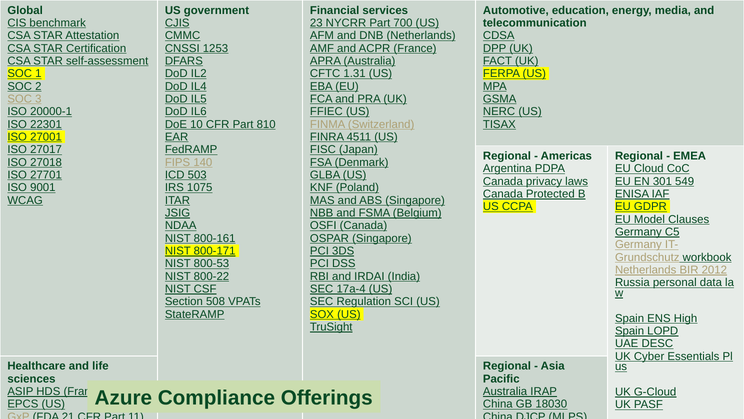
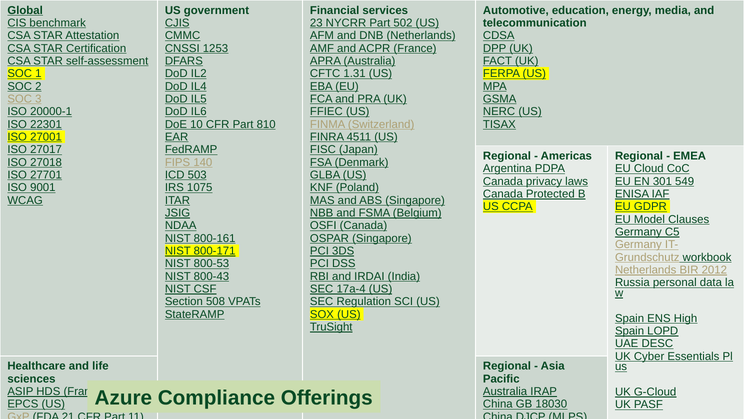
Global underline: none -> present (25, 10)
700: 700 -> 502 (403, 23)
800-22: 800-22 -> 800-43 (211, 276)
